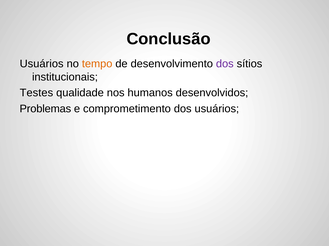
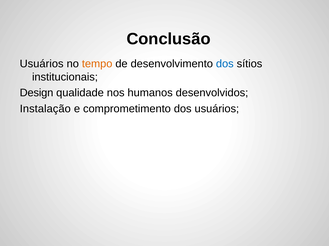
dos colour: purple -> blue (225, 64)
Testes: Testes -> Design (37, 93)
Problemas: Problemas -> Instalação (45, 109)
